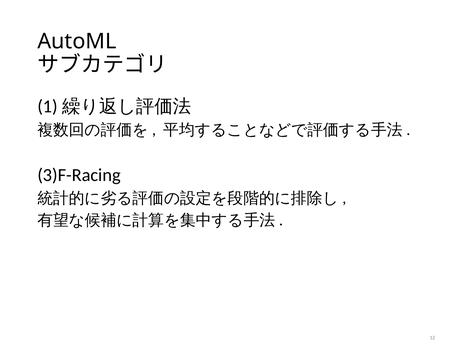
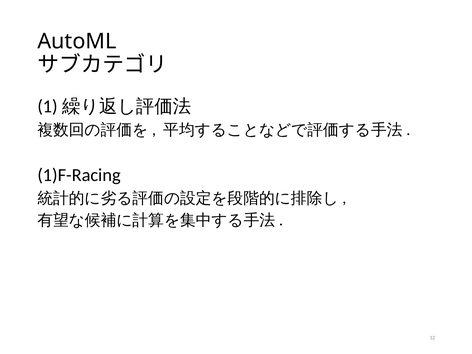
3)F-Racing: 3)F-Racing -> 1)F-Racing (79, 175)
